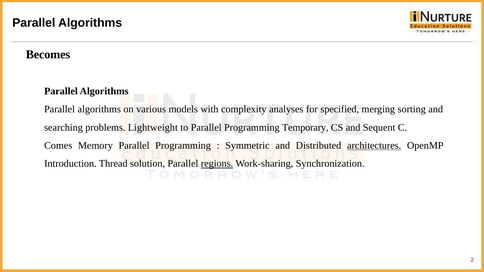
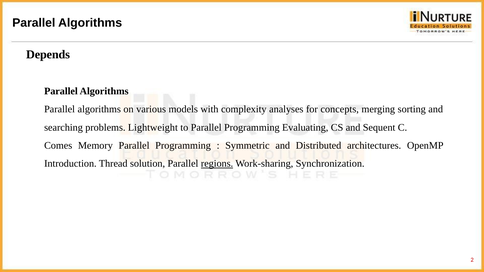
Becomes: Becomes -> Depends (48, 54)
specified: specified -> concepts (340, 109)
Temporary: Temporary -> Evaluating (305, 127)
architectures underline: present -> none (374, 146)
